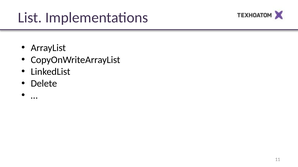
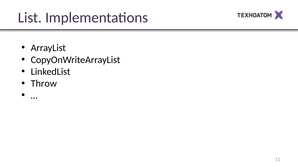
Delete: Delete -> Throw (44, 84)
